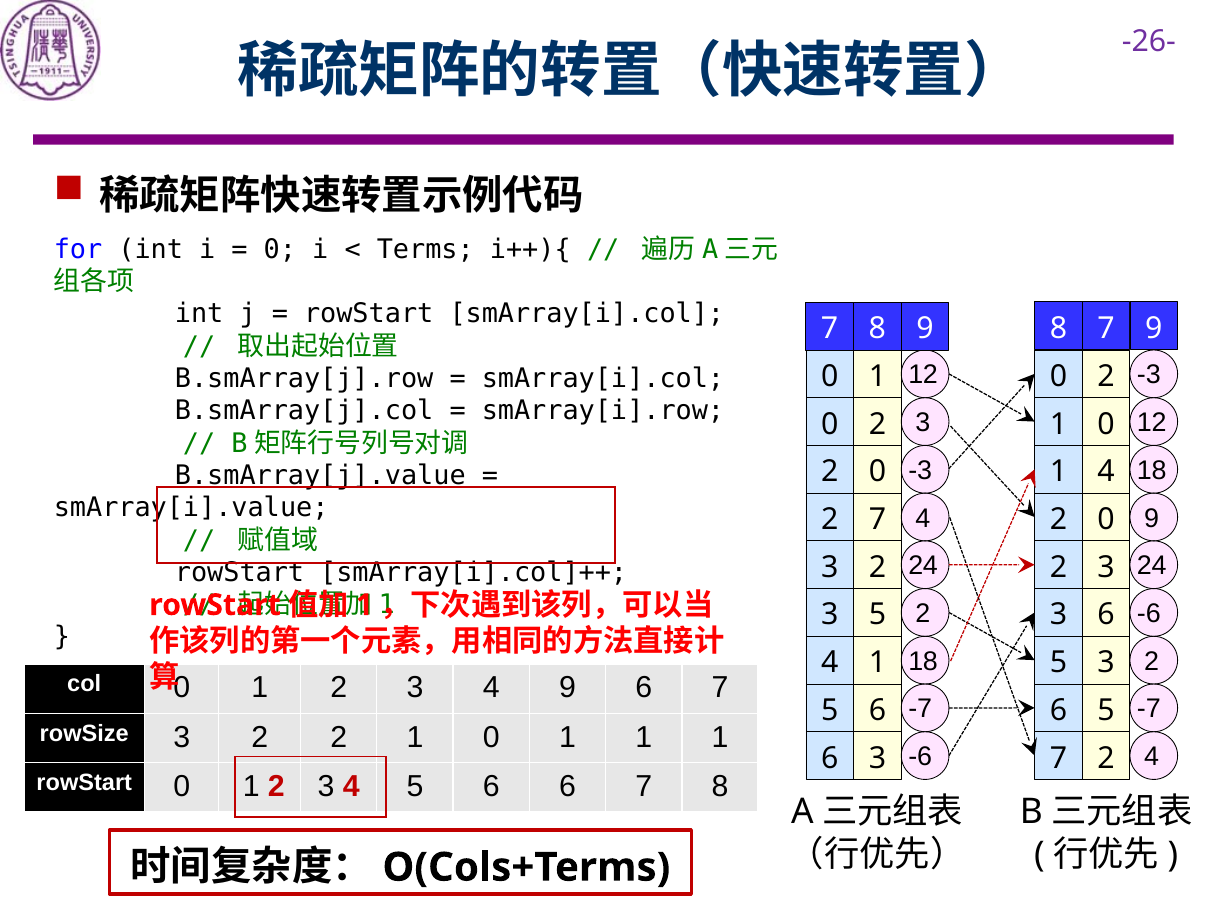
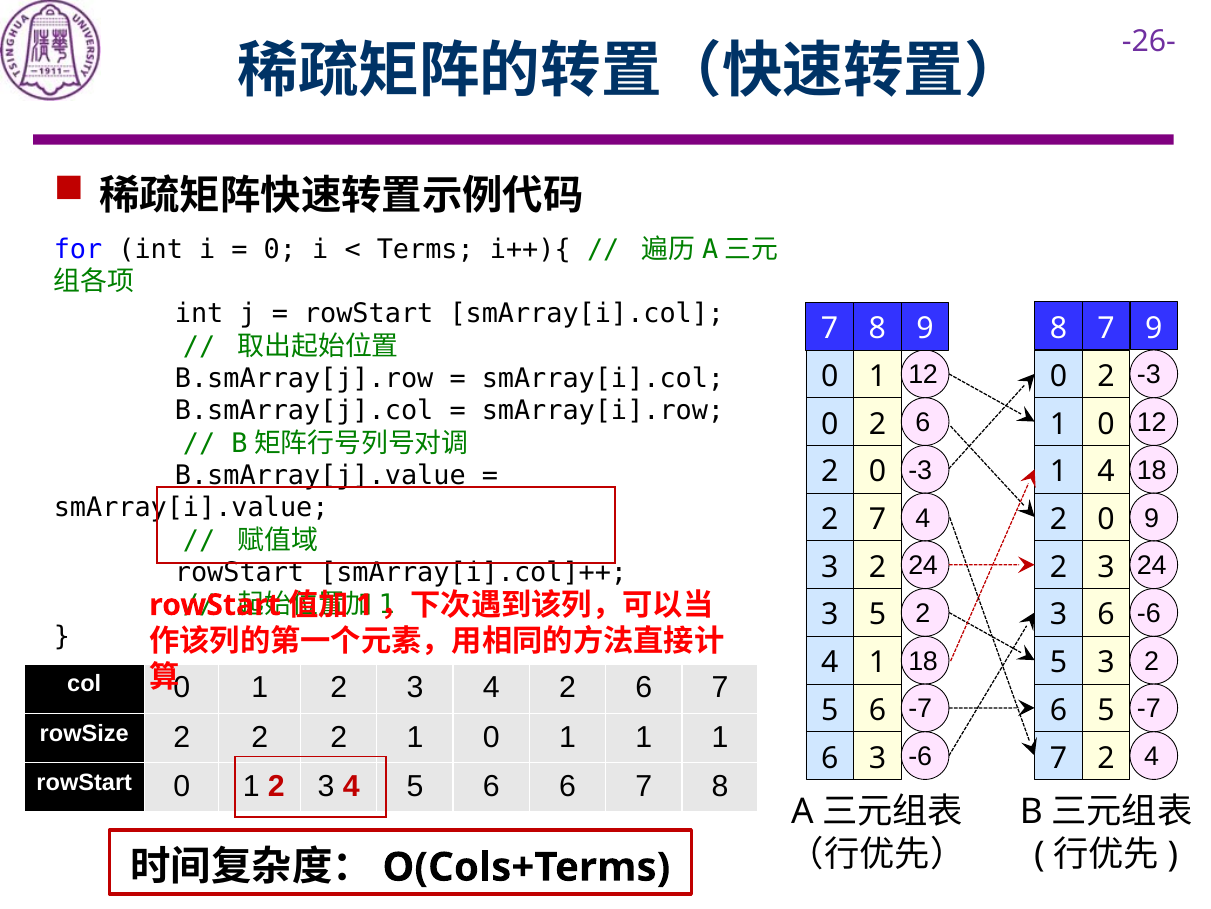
0 3: 3 -> 6 (923, 422)
3 4 9: 9 -> 2 (568, 687)
rowSize 3: 3 -> 2 (182, 737)
